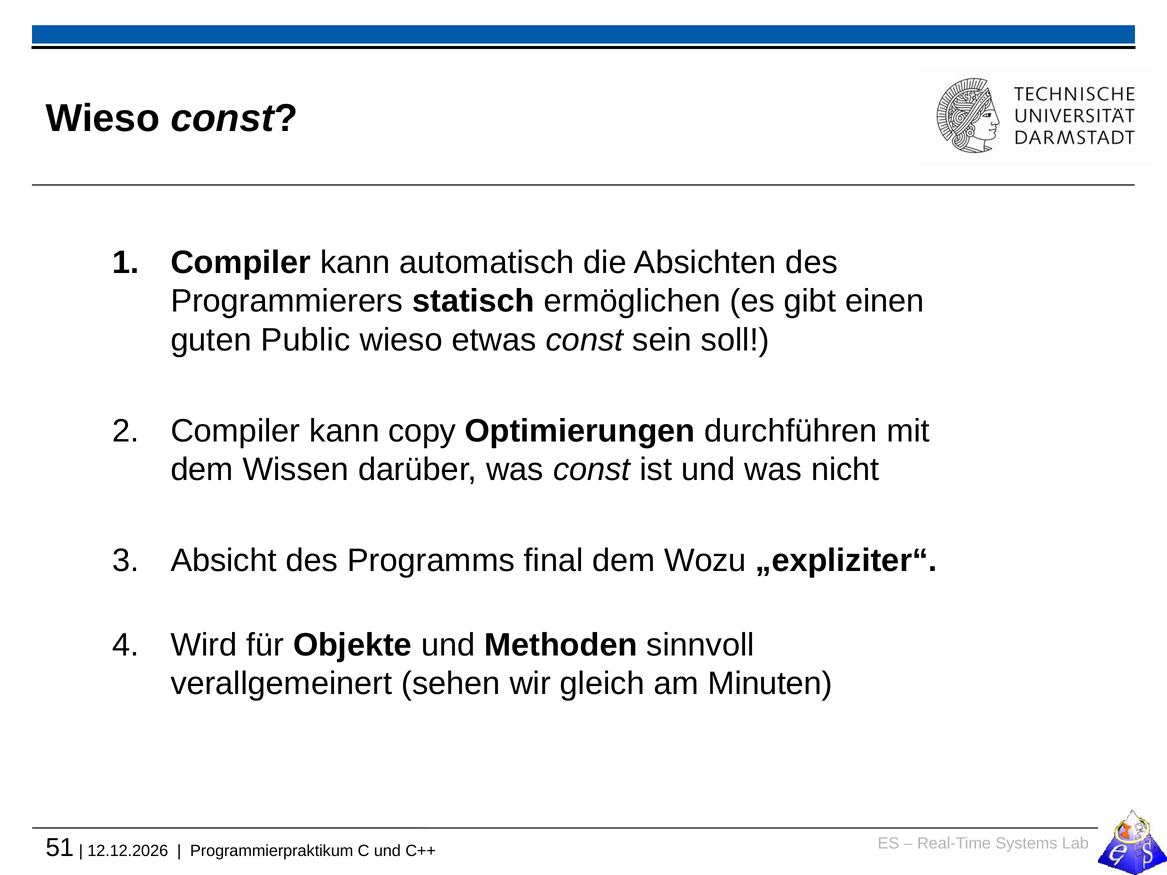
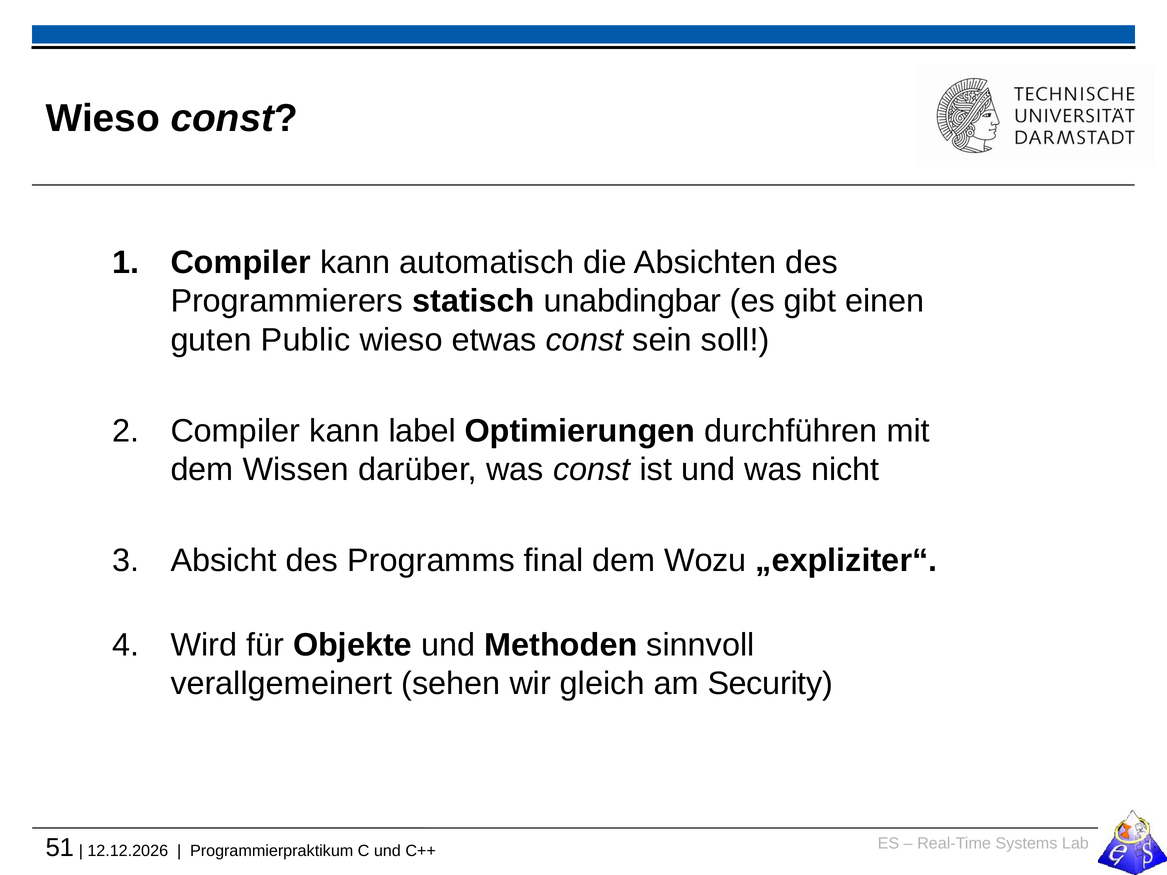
ermöglichen: ermöglichen -> unabdingbar (632, 301)
copy: copy -> label (422, 431)
Minuten: Minuten -> Security (770, 684)
